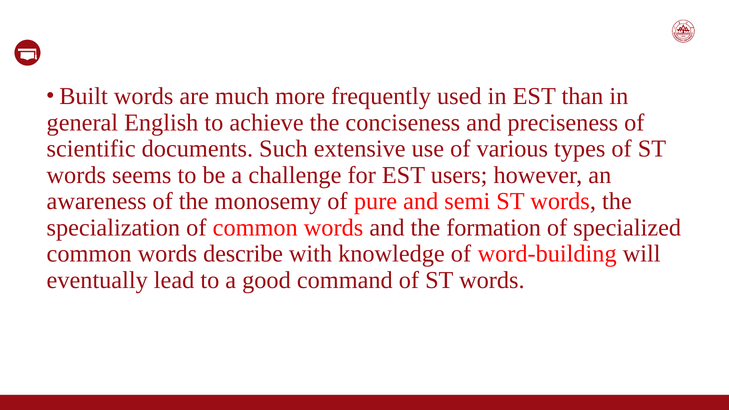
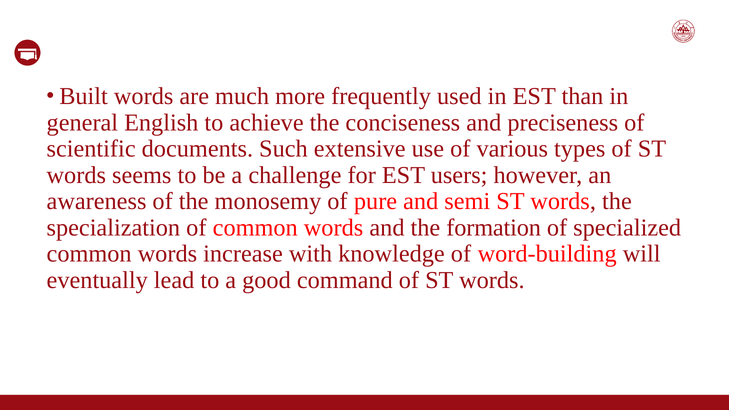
describe: describe -> increase (243, 254)
